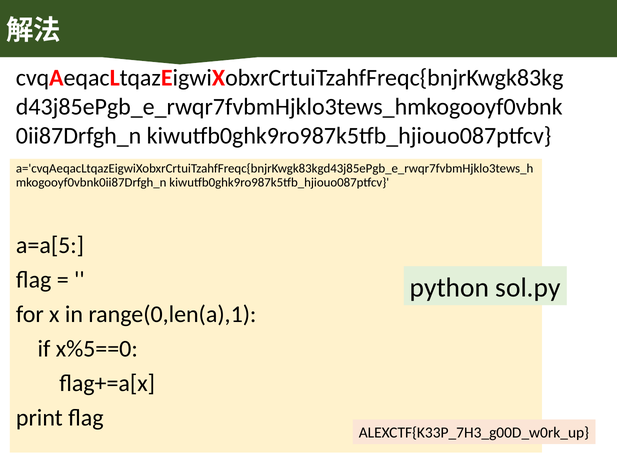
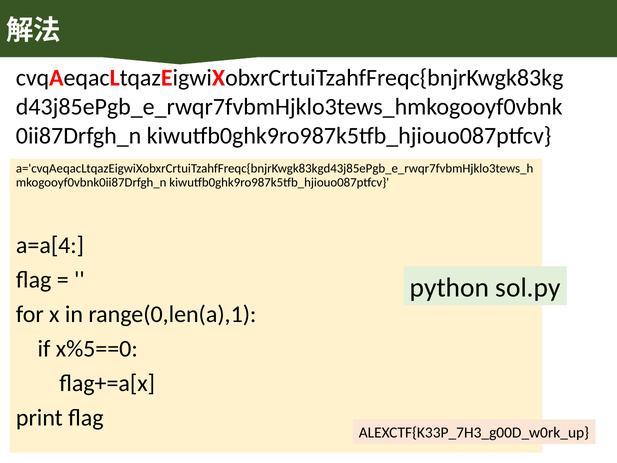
a=a[5: a=a[5 -> a=a[4 (50, 245)
